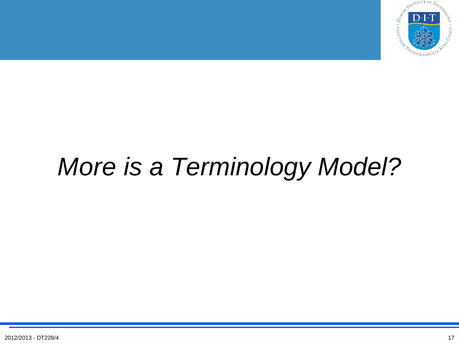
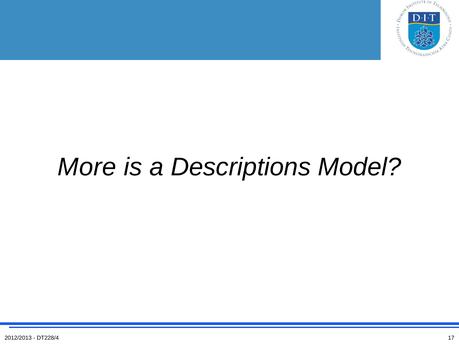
Terminology: Terminology -> Descriptions (241, 167)
